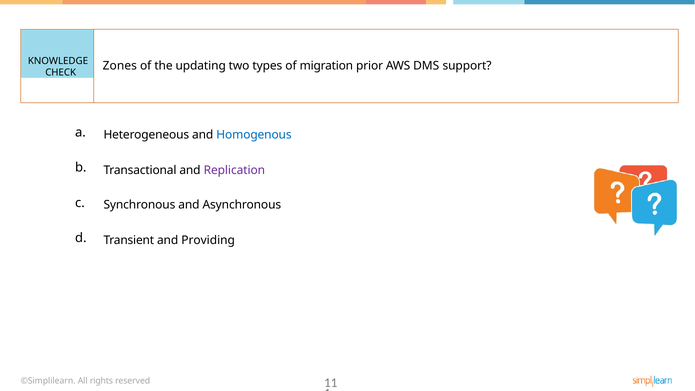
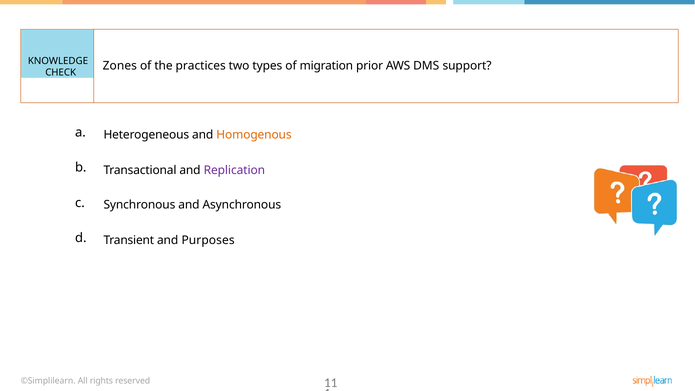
updating: updating -> practices (201, 66)
Homogenous colour: blue -> orange (254, 135)
Providing: Providing -> Purposes (208, 240)
